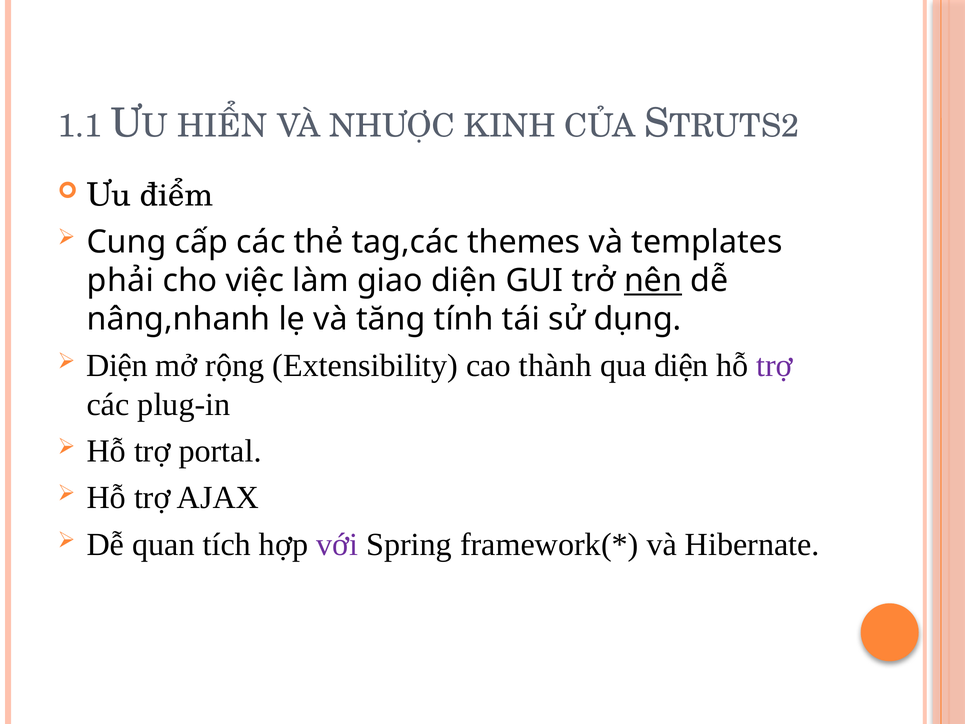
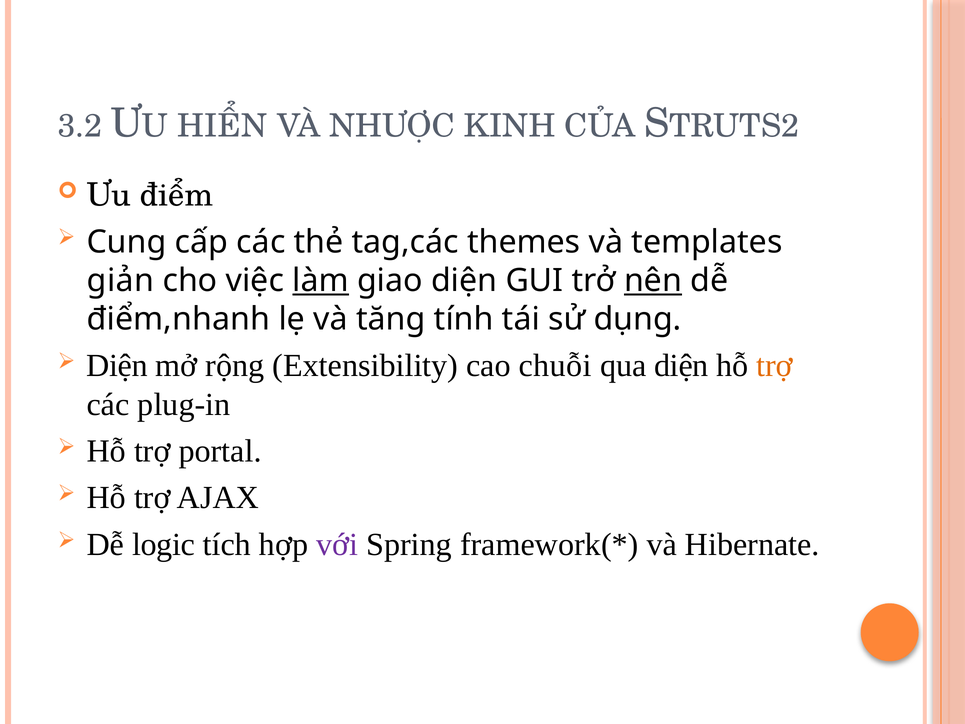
1.1: 1.1 -> 3.2 (80, 126)
phải: phải -> giản (120, 280)
làm underline: none -> present (321, 280)
nâng,nhanh: nâng,nhanh -> điểm,nhanh (178, 319)
thành: thành -> chuỗi (555, 366)
trợ colour: purple -> orange (775, 366)
quan: quan -> logic (164, 544)
